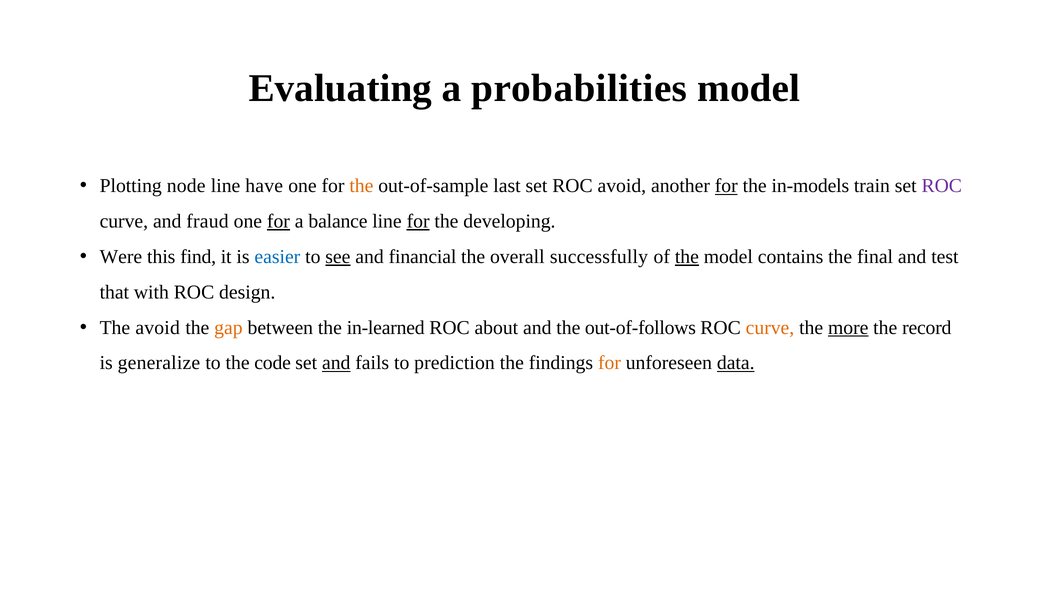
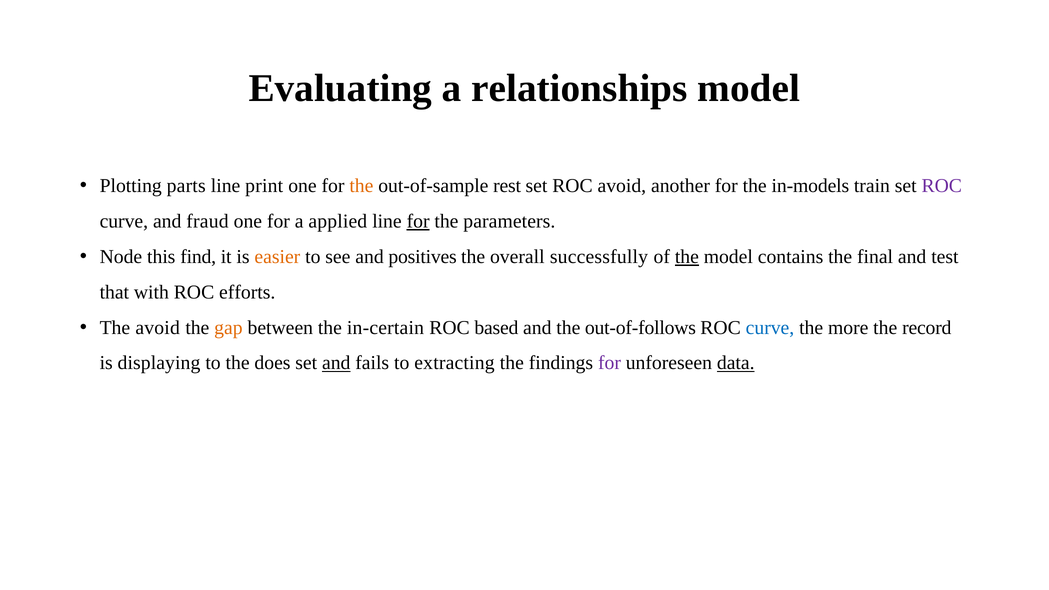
probabilities: probabilities -> relationships (579, 88)
node: node -> parts (186, 186)
have: have -> print (264, 186)
last: last -> rest (507, 186)
for underline: present -> none (726, 186)
for underline: present -> none (278, 221)
balance: balance -> applied (338, 221)
developing: developing -> parameters (509, 221)
Were: Were -> Node (121, 257)
easier colour: blue -> orange (277, 257)
see underline: present -> none (338, 257)
financial: financial -> positives (423, 257)
design: design -> efforts (247, 292)
in-learned: in-learned -> in-certain (385, 328)
about: about -> based (496, 328)
curve colour: orange -> blue (770, 328)
more underline: present -> none (848, 328)
generalize: generalize -> displaying (159, 363)
code: code -> does (273, 363)
prediction: prediction -> extracting (454, 363)
for colour: orange -> purple (609, 363)
